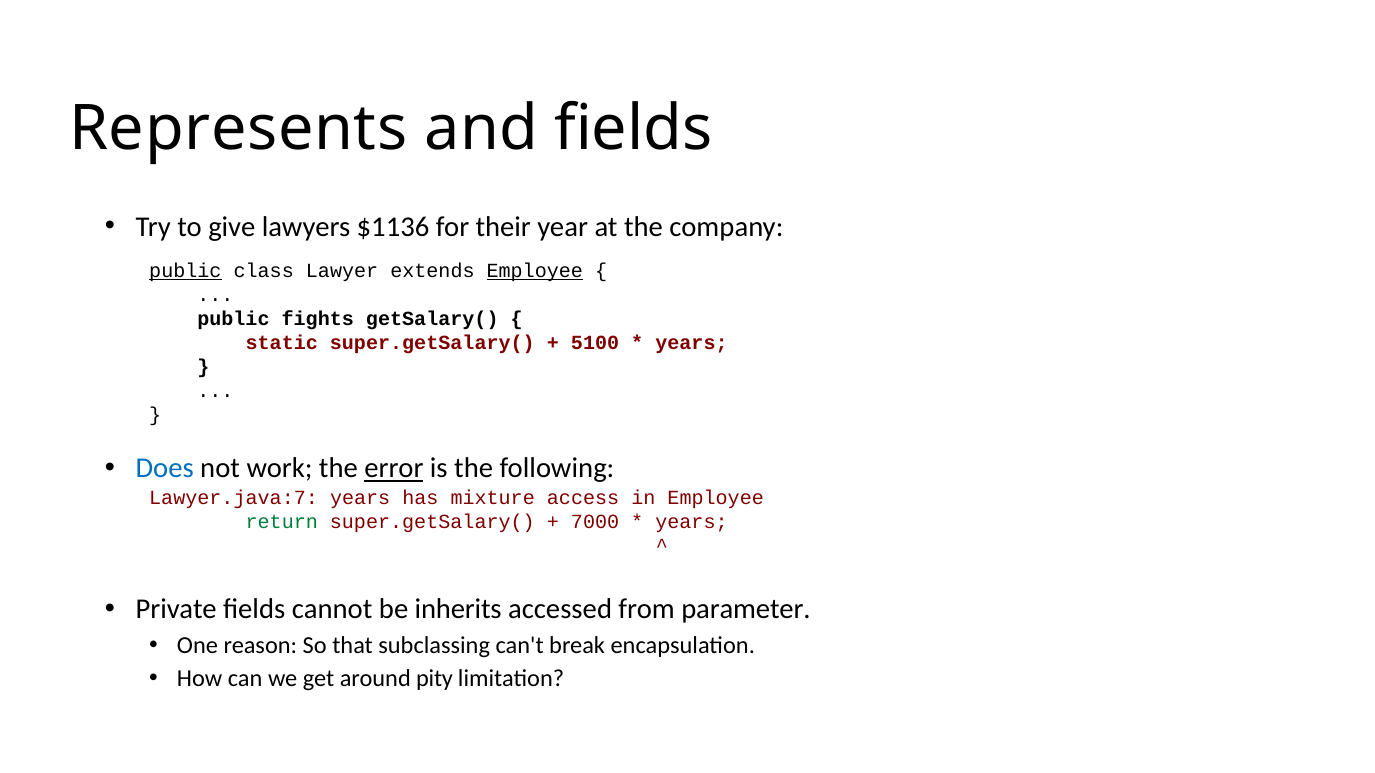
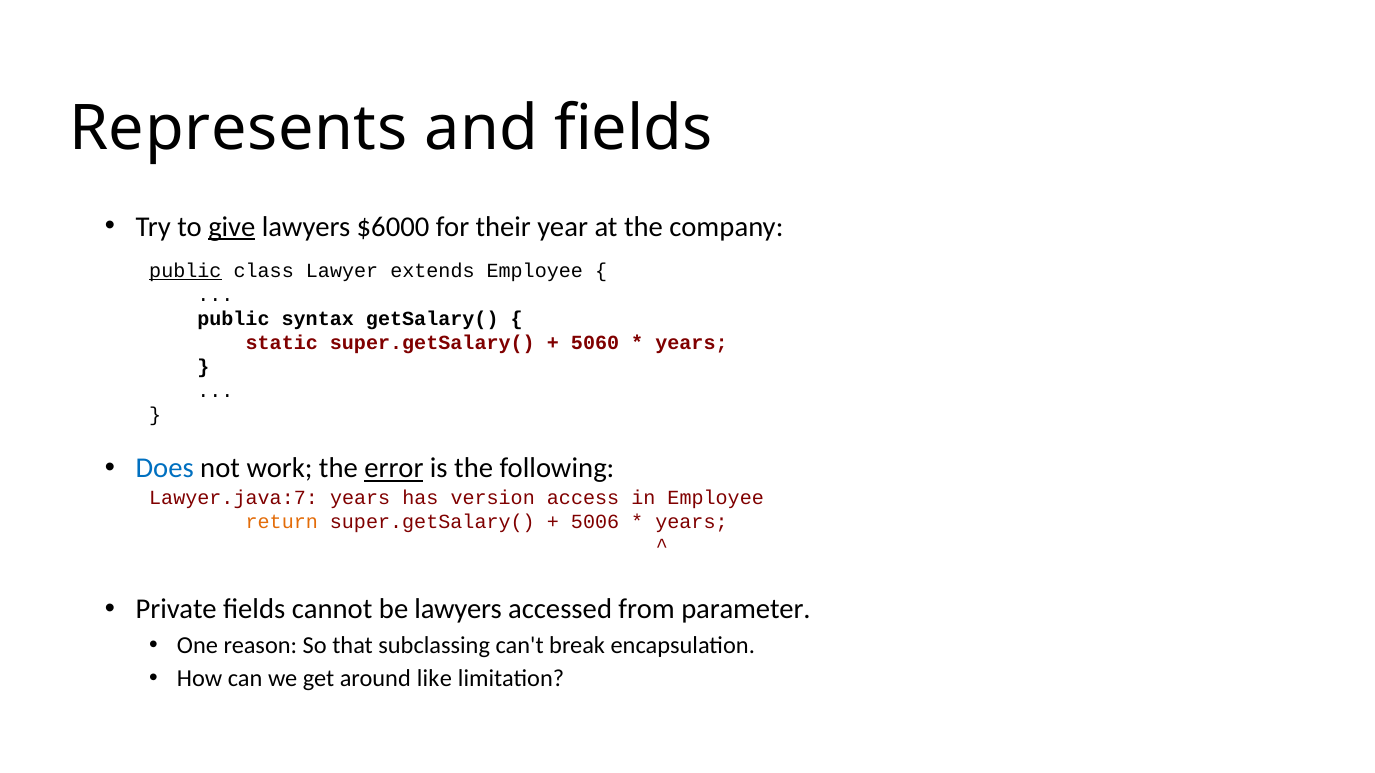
give underline: none -> present (232, 227)
$1136: $1136 -> $6000 (393, 227)
Employee underline: present -> none (535, 271)
fights: fights -> syntax (318, 319)
5100: 5100 -> 5060 (595, 343)
mixture: mixture -> version (493, 498)
return colour: green -> orange (282, 522)
7000: 7000 -> 5006 (595, 522)
be inherits: inherits -> lawyers (458, 610)
pity: pity -> like (434, 679)
